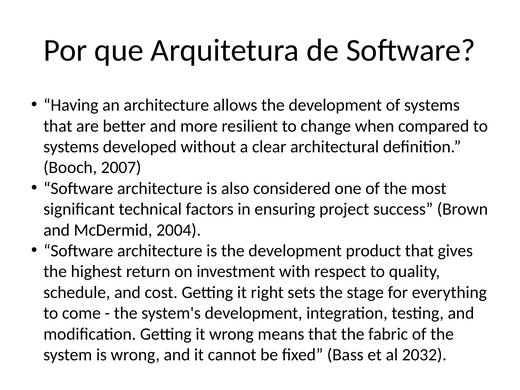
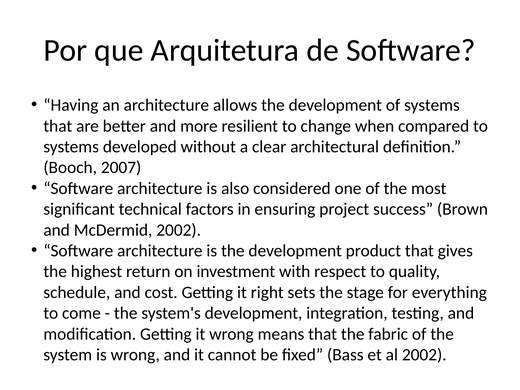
McDermid 2004: 2004 -> 2002 (179, 230)
al 2032: 2032 -> 2002 (424, 355)
